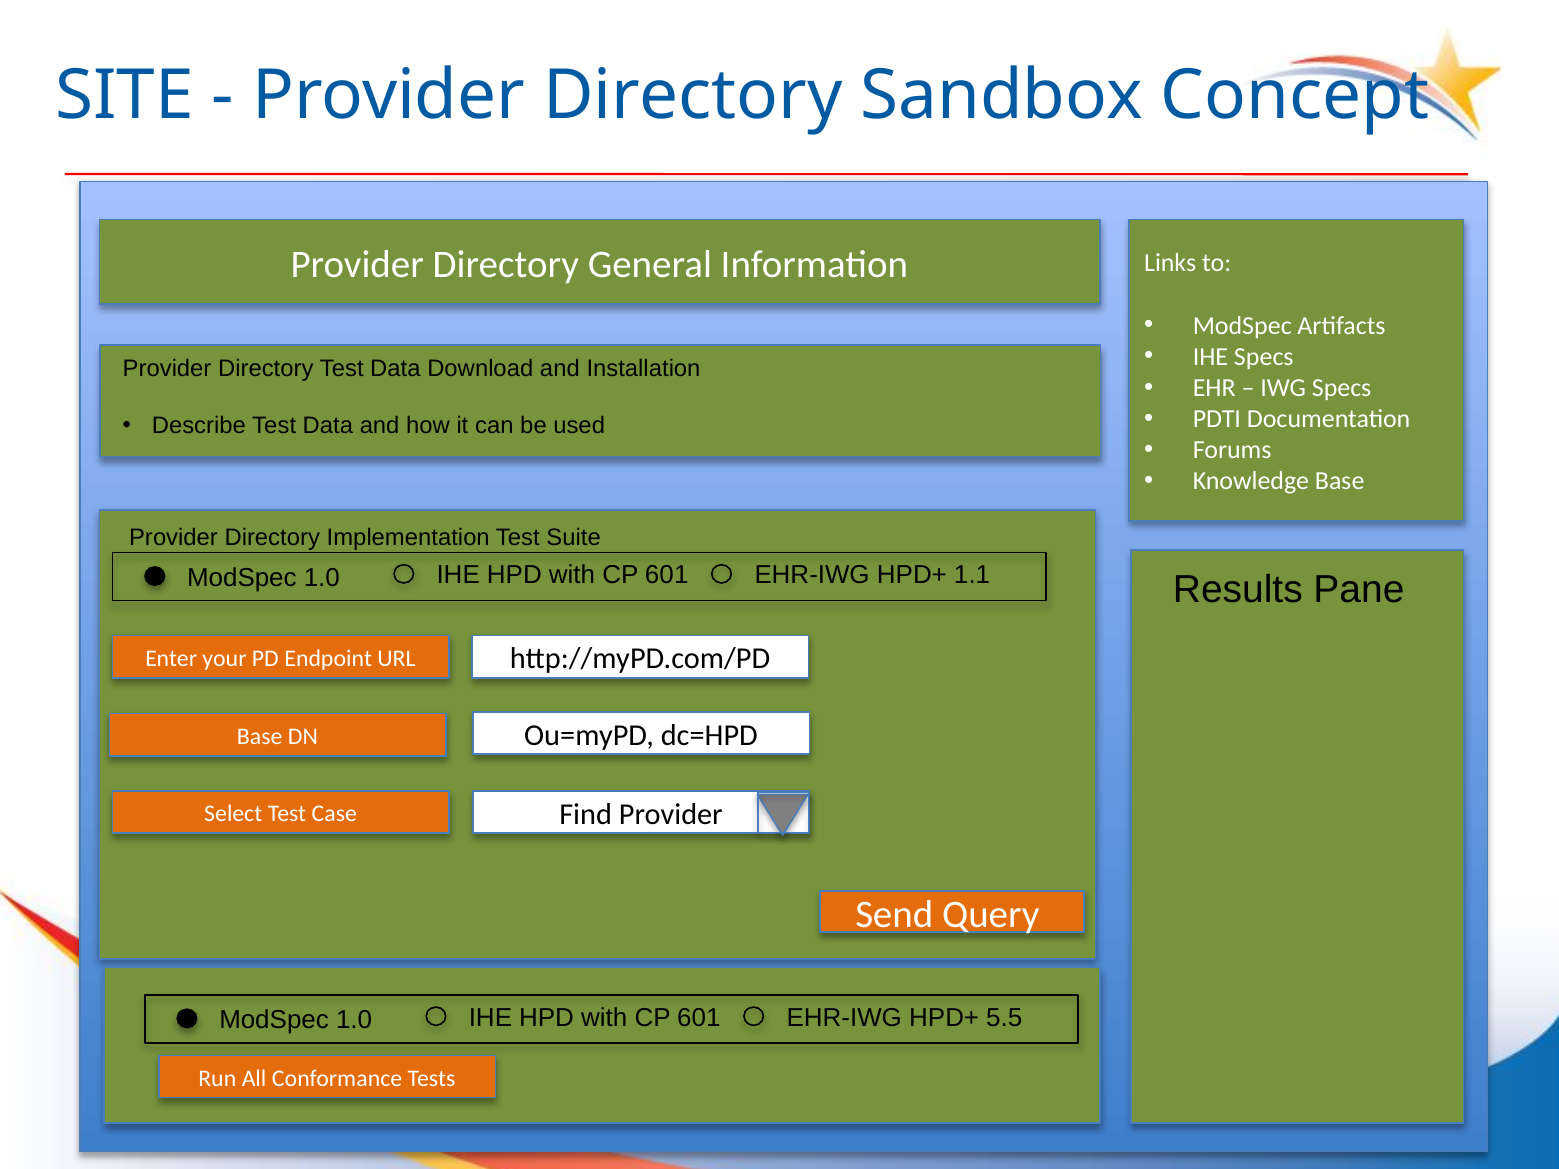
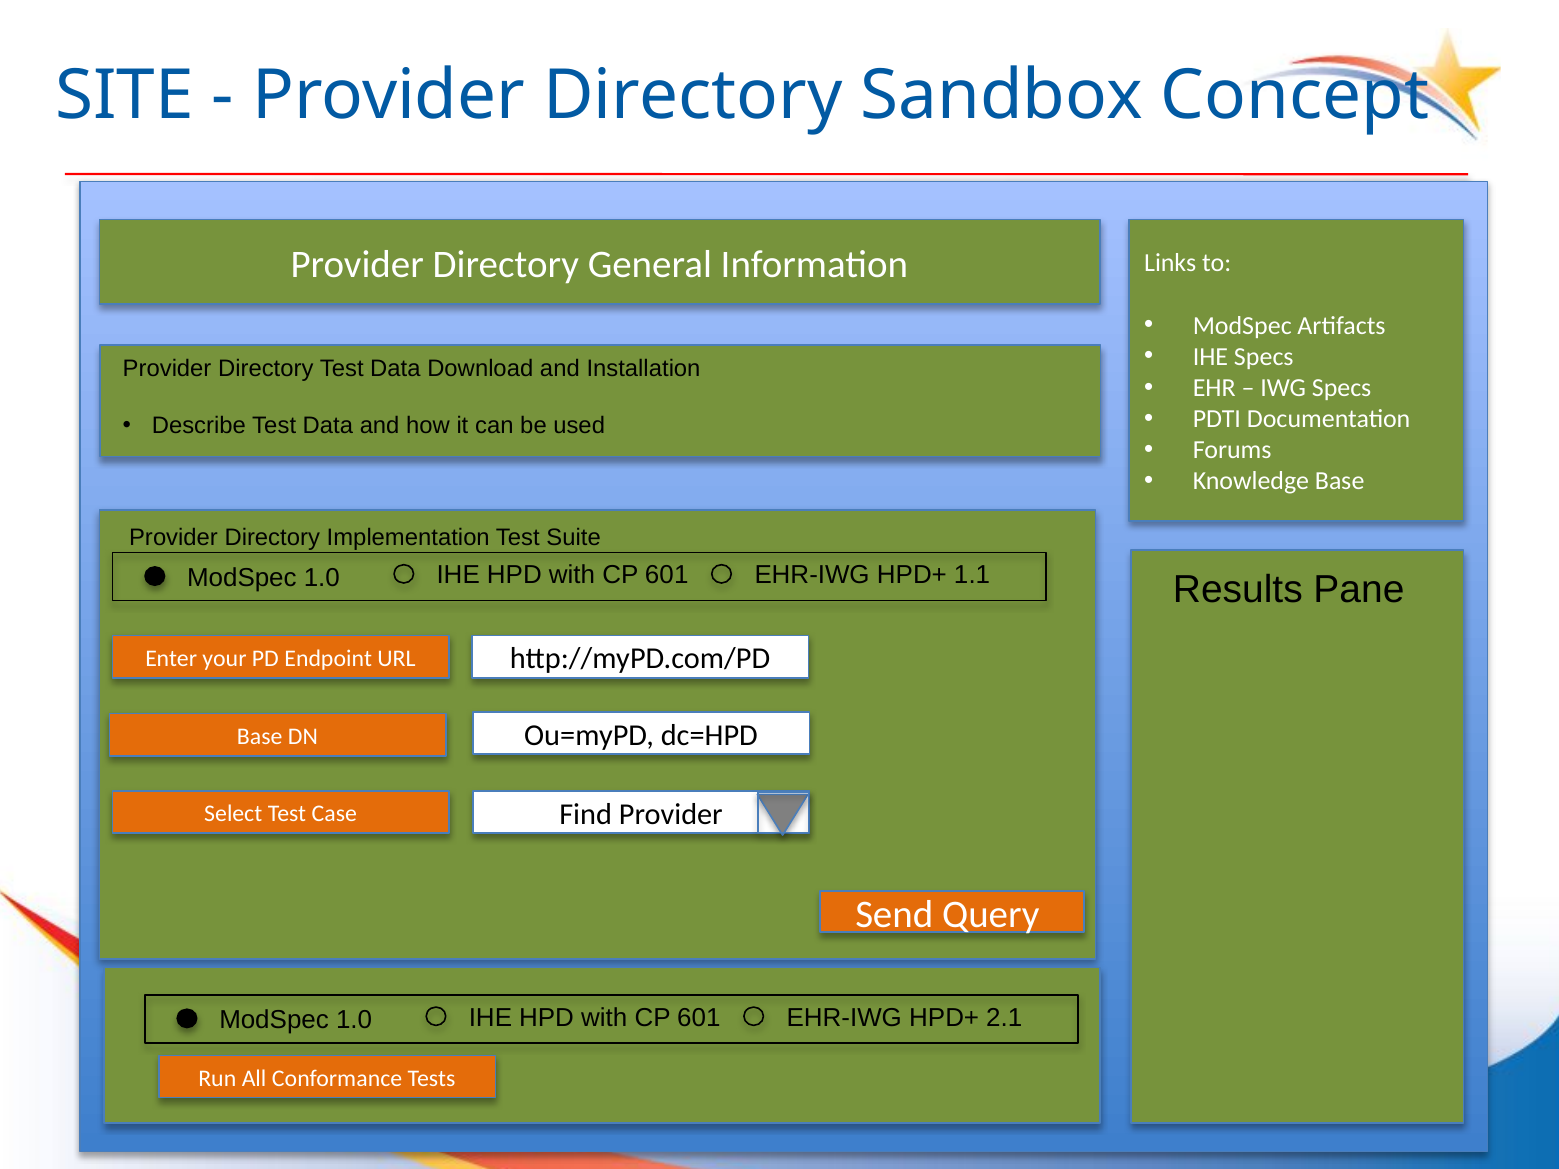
5.5: 5.5 -> 2.1 (1004, 1018)
